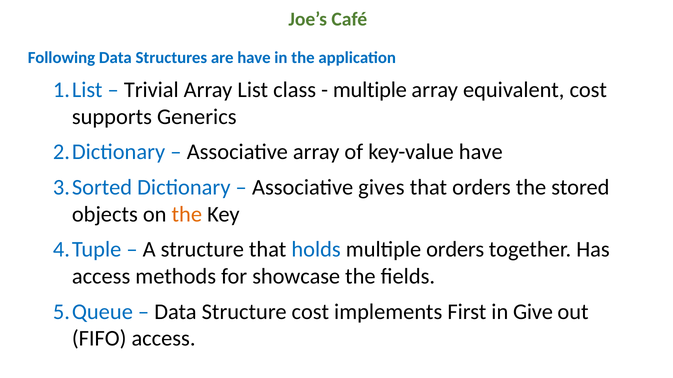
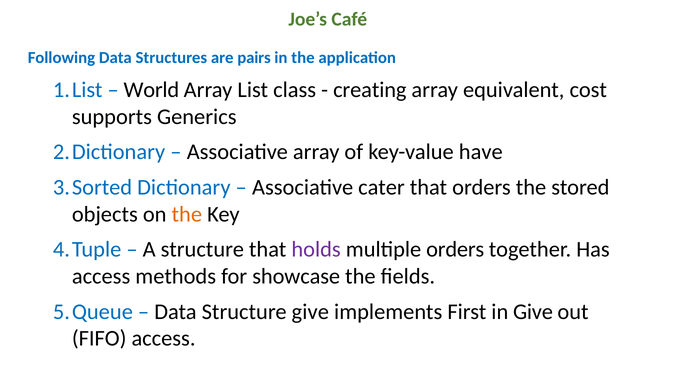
are have: have -> pairs (254, 58)
Trivial: Trivial -> World (151, 90)
multiple: multiple -> creating (370, 90)
gives: gives -> cater (381, 188)
holds colour: blue -> purple (316, 250)
Structure cost: cost -> give (310, 312)
